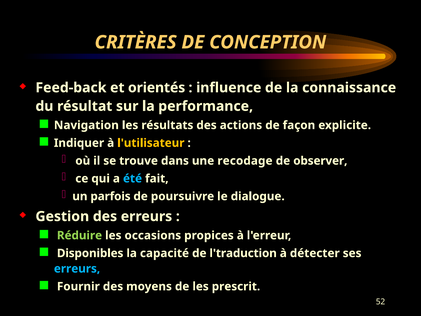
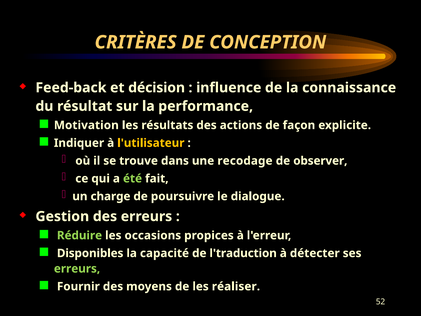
orientés: orientés -> décision (157, 88)
Navigation: Navigation -> Motivation (86, 125)
été colour: light blue -> light green (133, 178)
parfois: parfois -> charge (110, 196)
erreurs colour: light blue -> light green (77, 268)
prescrit: prescrit -> réaliser (236, 286)
